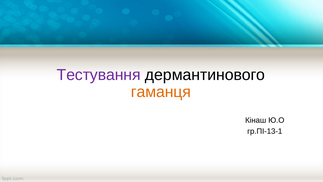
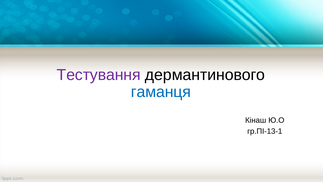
гаманця colour: orange -> blue (161, 92)
